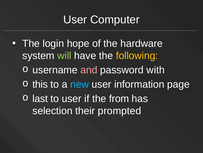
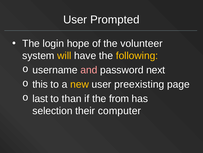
Computer: Computer -> Prompted (115, 20)
hardware: hardware -> volunteer (142, 43)
will colour: light green -> yellow (64, 56)
with: with -> next (156, 70)
new colour: light blue -> yellow (80, 84)
information: information -> preexisting (139, 84)
to user: user -> than (72, 98)
prompted: prompted -> computer (119, 110)
